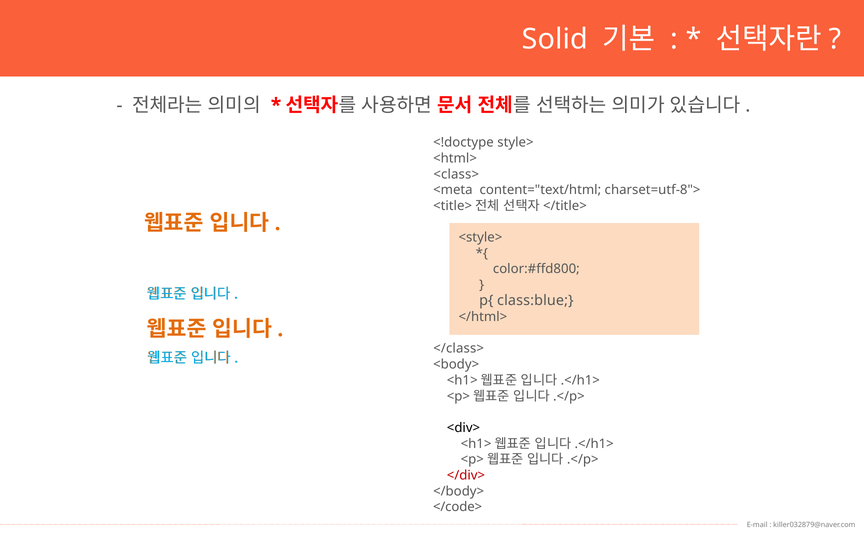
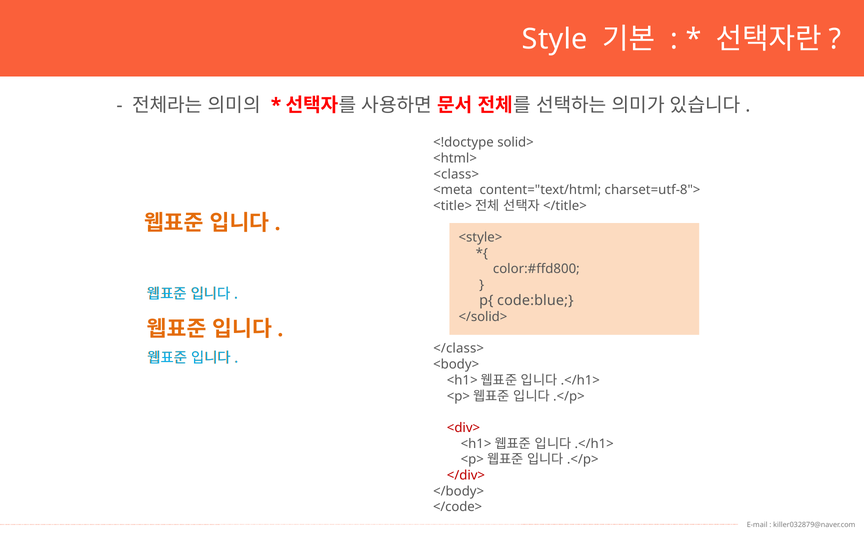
Solid: Solid -> Style (555, 39)
style>: style> -> solid> (515, 143)
class:blue: class:blue -> code:blue (535, 301)
</html>: </html> -> </solid> (483, 317)
<div> colour: black -> red (463, 428)
